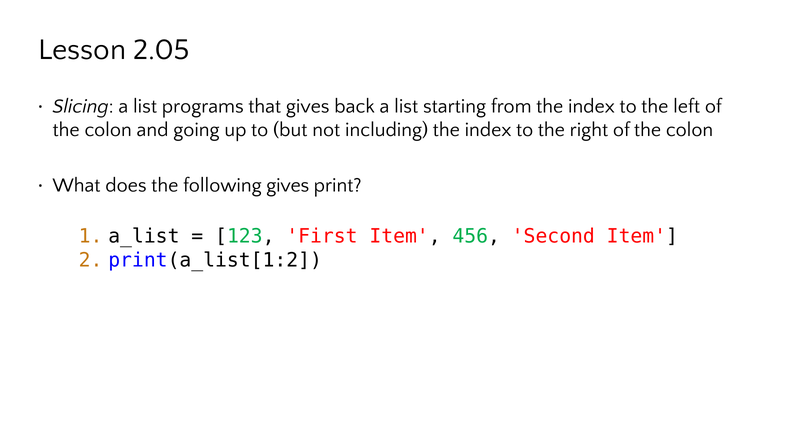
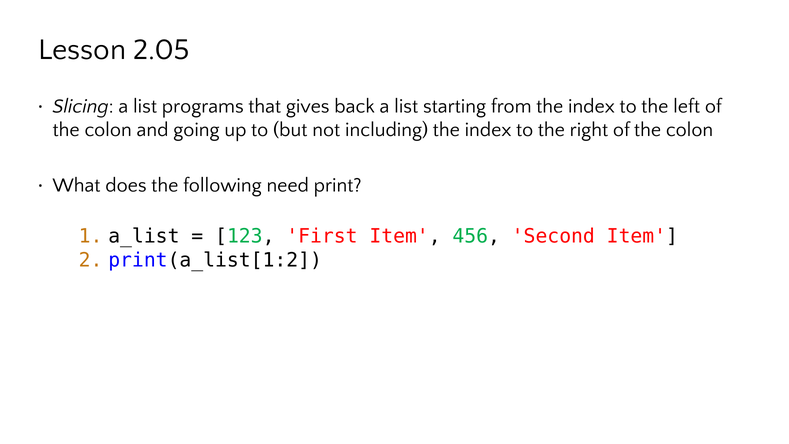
following gives: gives -> need (288, 185)
